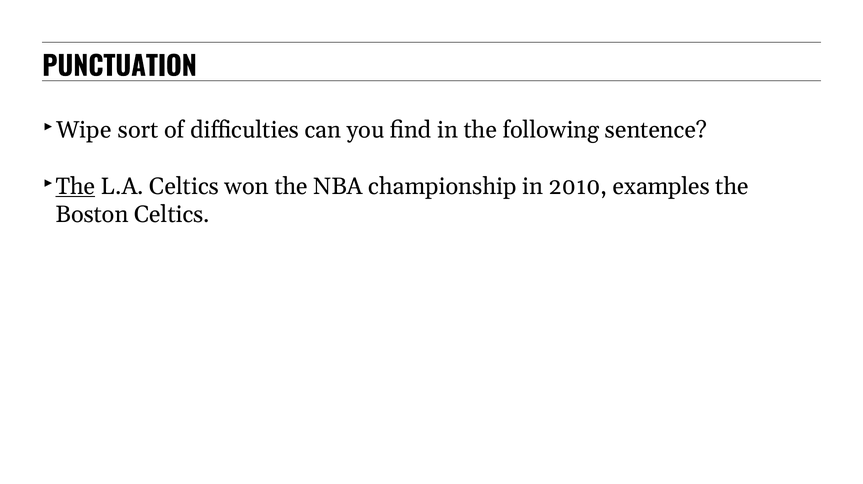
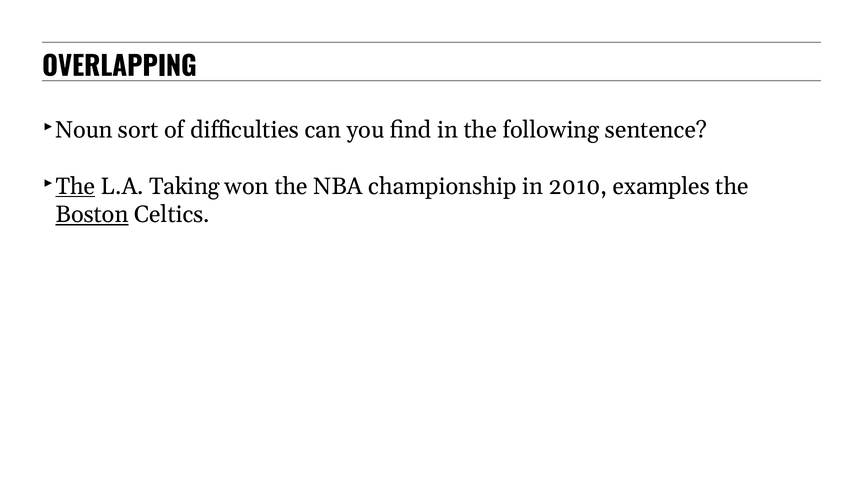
PUNCTUATION: PUNCTUATION -> OVERLAPPING (119, 67)
Wipe: Wipe -> Noun (84, 130)
L.A Celtics: Celtics -> Taking (184, 187)
Boston underline: none -> present (92, 215)
